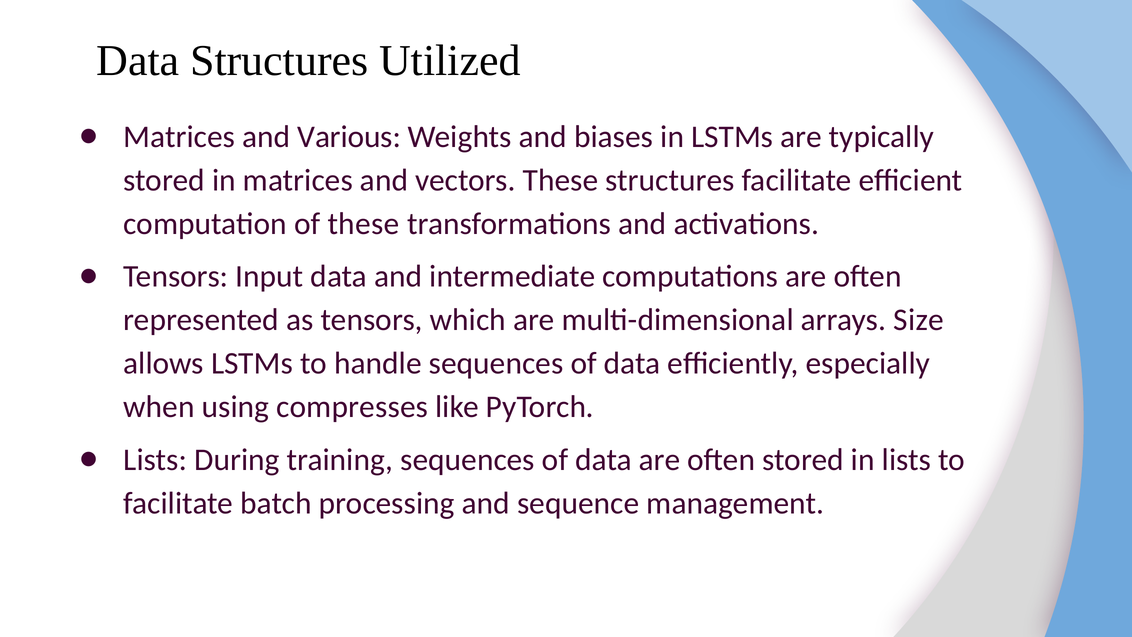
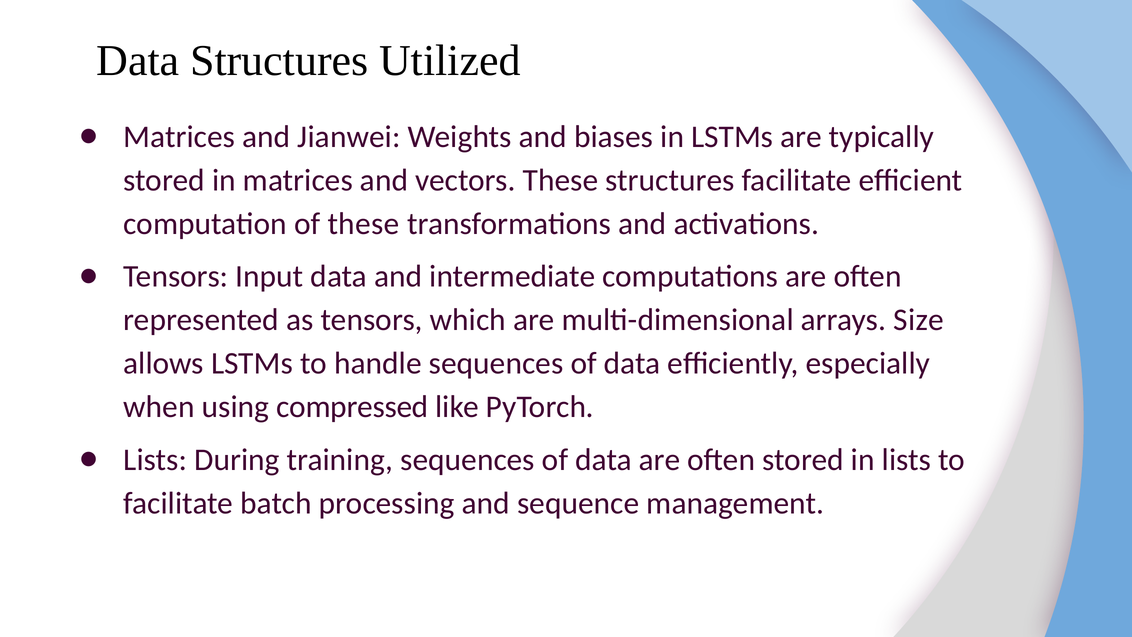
Various: Various -> Jianwei (349, 137)
compresses: compresses -> compressed (352, 407)
